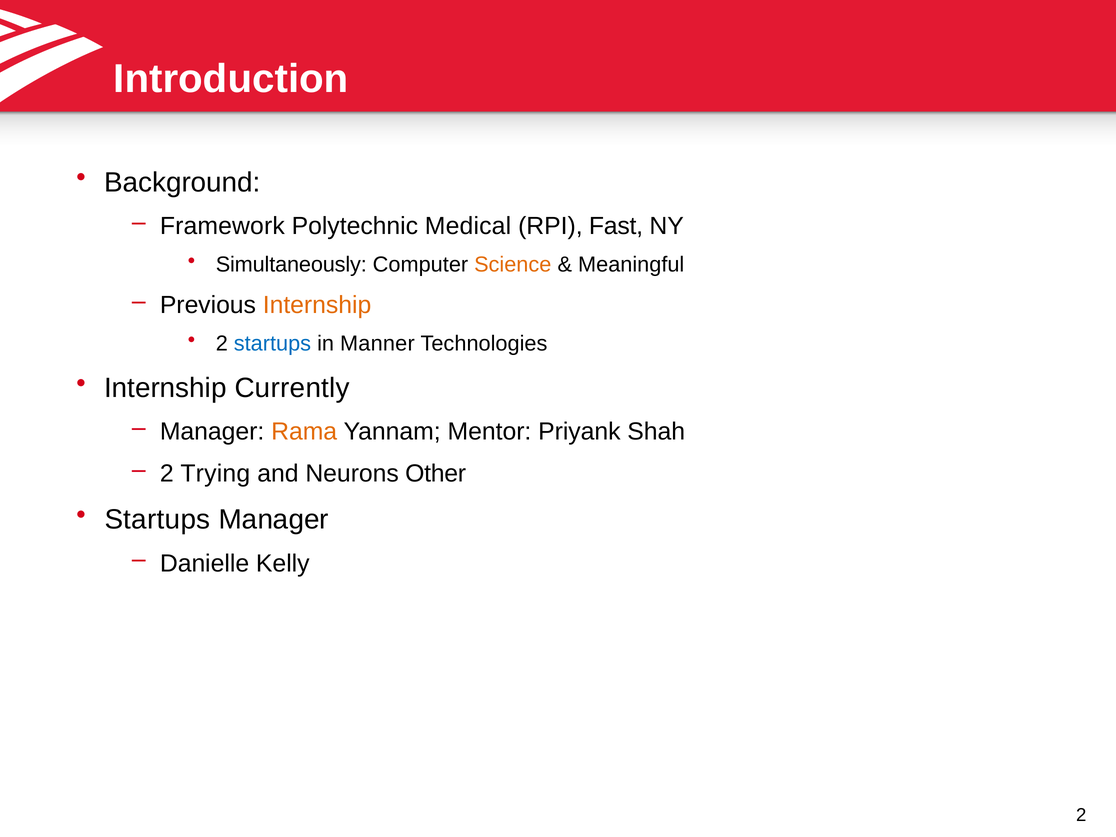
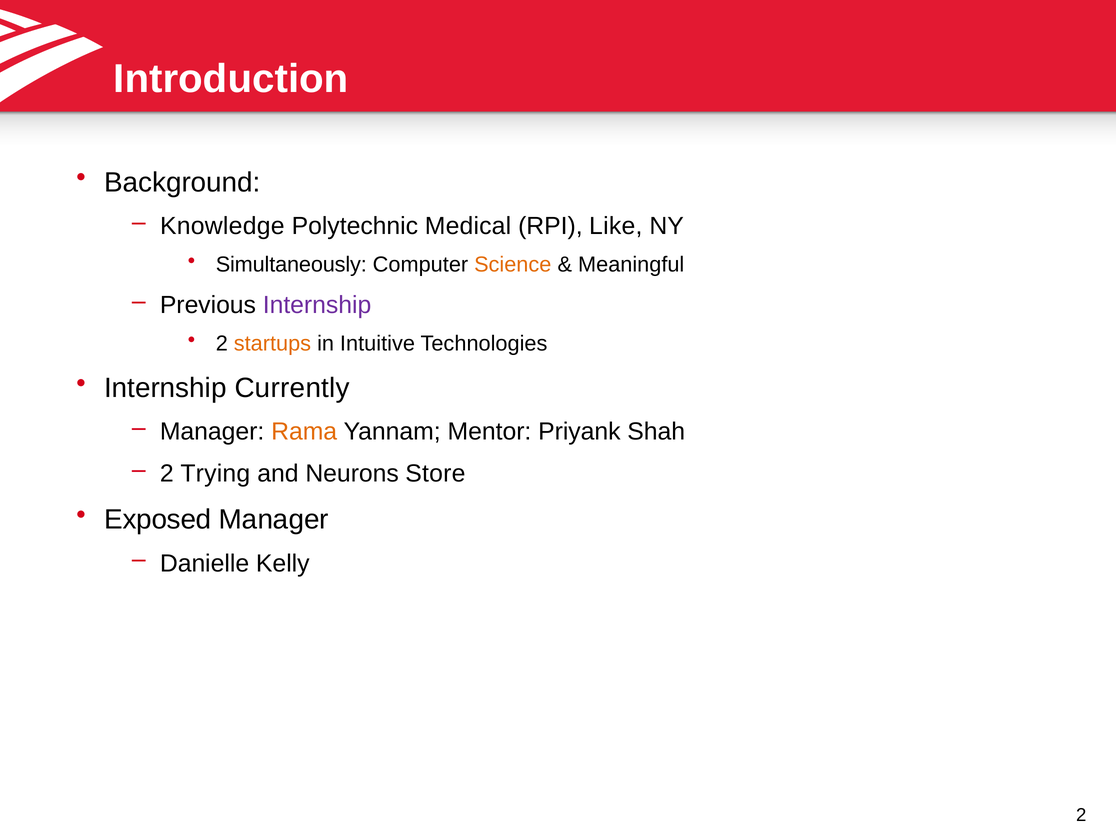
Framework: Framework -> Knowledge (222, 226)
Fast: Fast -> Like (616, 226)
Internship colour: orange -> purple (317, 305)
startups colour: blue -> orange (272, 344)
Manner: Manner -> Intuitive (377, 344)
Other: Other -> Store (435, 474)
Startups: Startups -> Exposed (158, 520)
